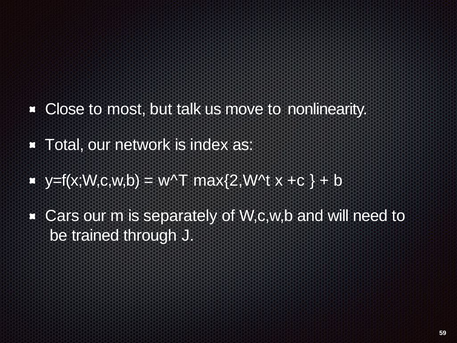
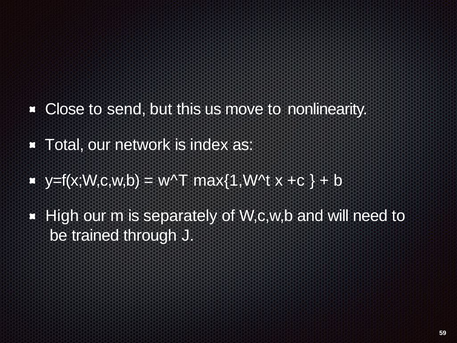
most: most -> send (126, 109)
talk: talk -> this (189, 109)
max{2,W^t: max{2,W^t -> max{1,W^t (232, 180)
Cars: Cars -> High (62, 216)
